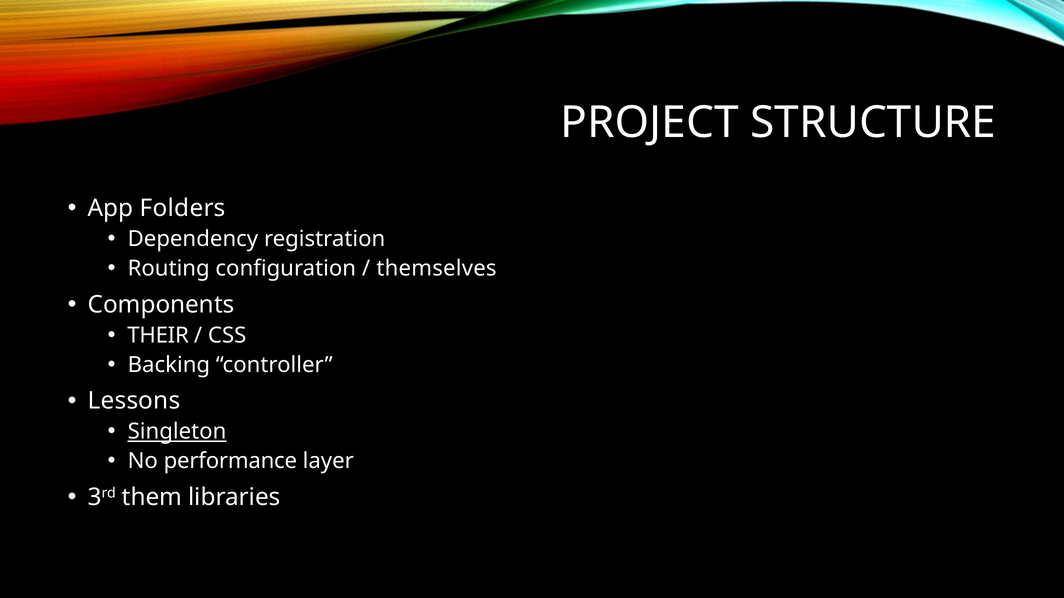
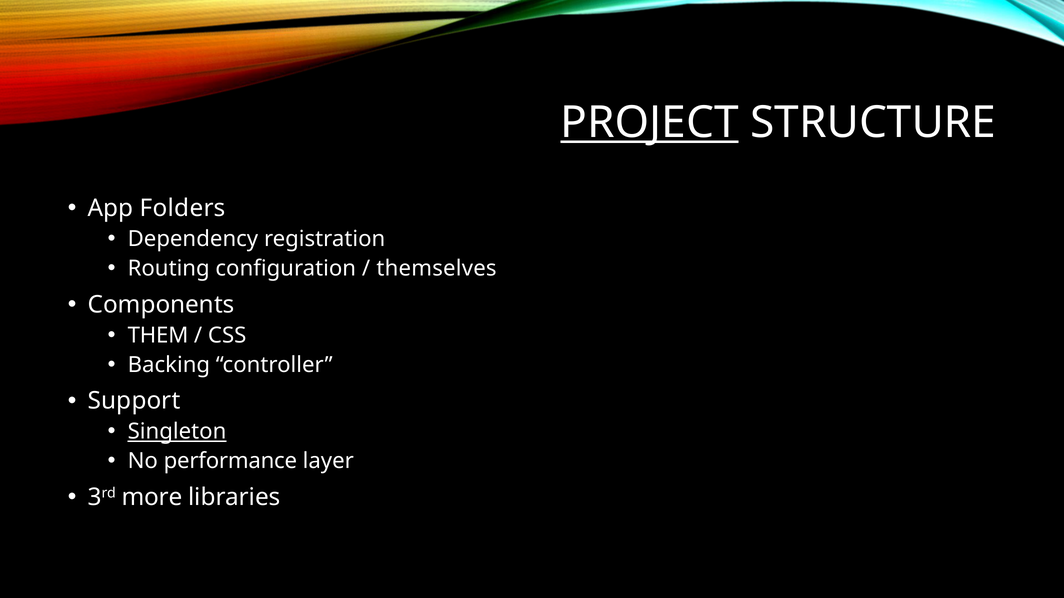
PROJECT underline: none -> present (650, 123)
THEIR: THEIR -> THEM (158, 336)
Lessons: Lessons -> Support (134, 401)
them: them -> more (152, 498)
